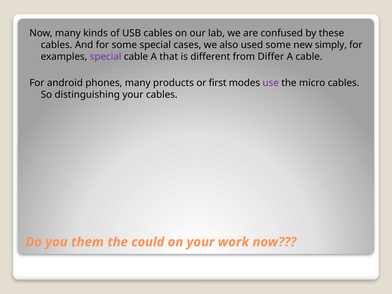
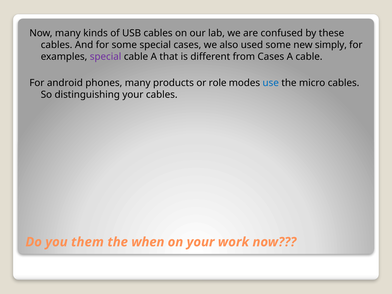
from Differ: Differ -> Cases (271, 57)
first: first -> role (218, 83)
use colour: purple -> blue (271, 83)
could: could -> when (148, 242)
